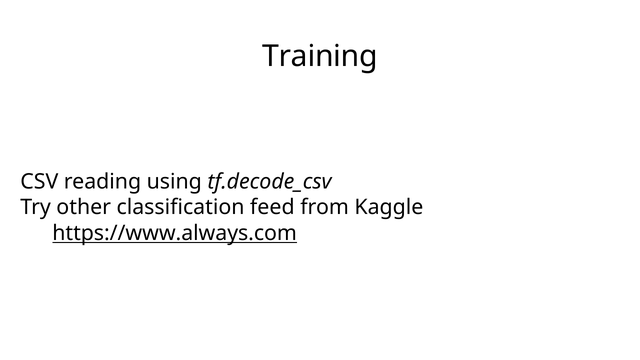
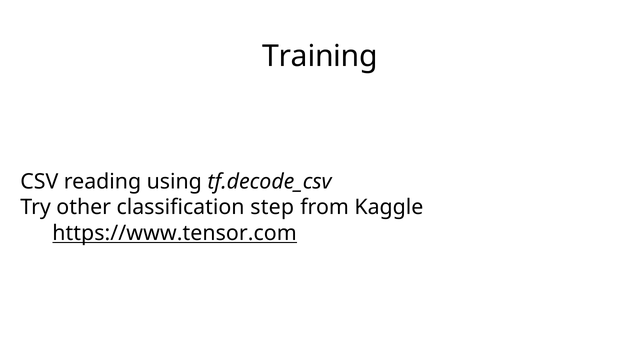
feed: feed -> step (272, 207)
https://www.always.com: https://www.always.com -> https://www.tensor.com (175, 233)
